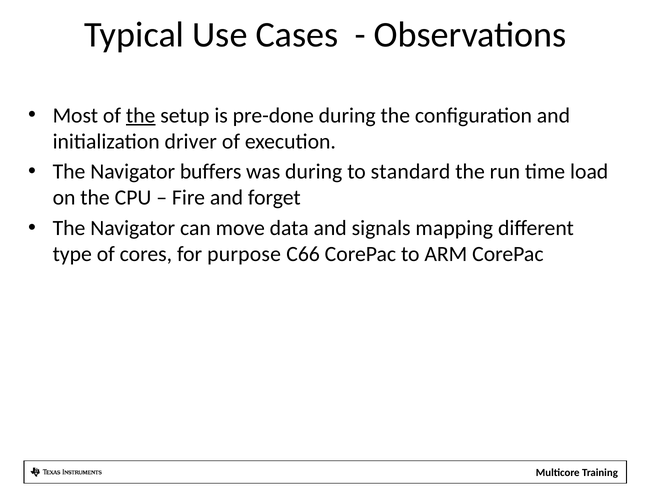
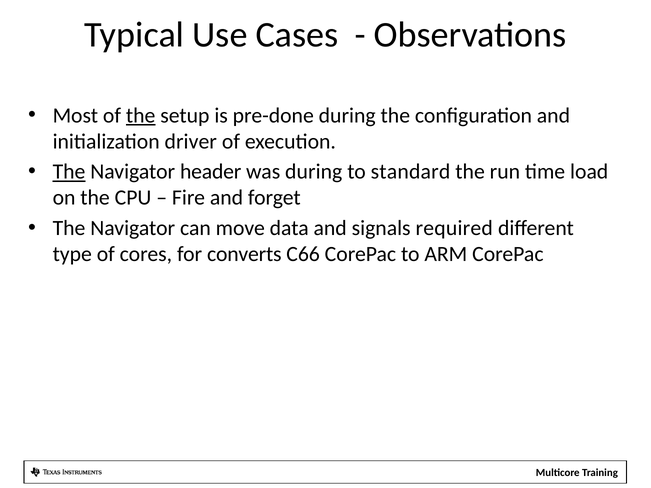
The underline: none -> present (69, 172)
buffers: buffers -> header (211, 172)
mapping: mapping -> required (454, 228)
purpose: purpose -> converts (244, 254)
